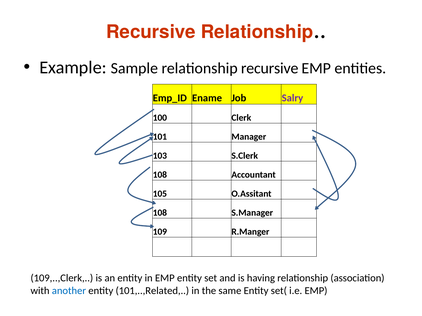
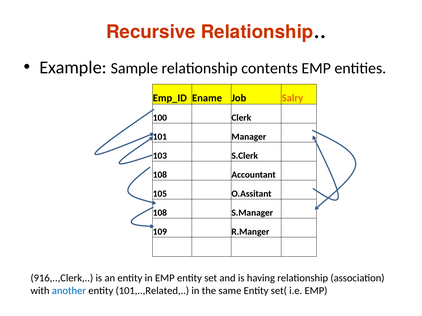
relationship recursive: recursive -> contents (270, 68)
Salry colour: purple -> orange (292, 98)
109,..,Clerk: 109,..,Clerk -> 916,..,Clerk (62, 278)
